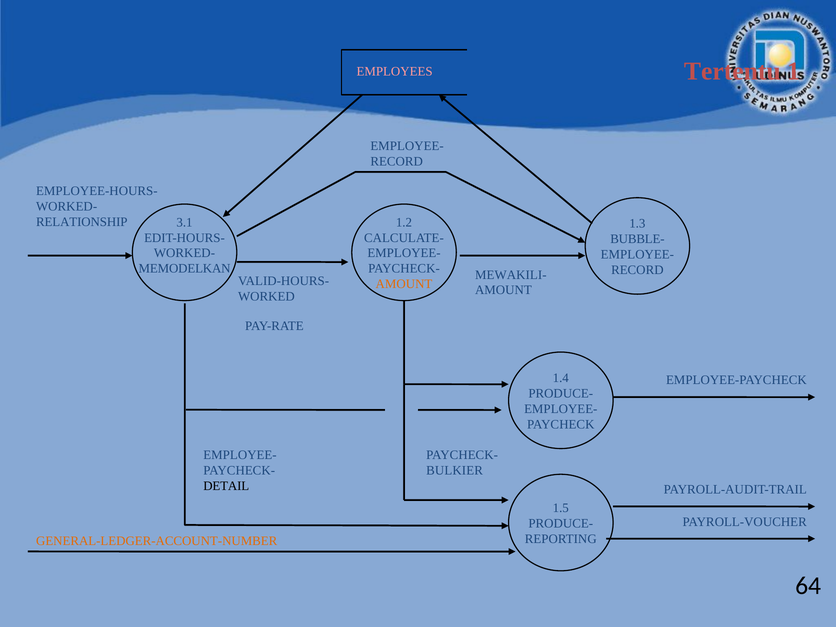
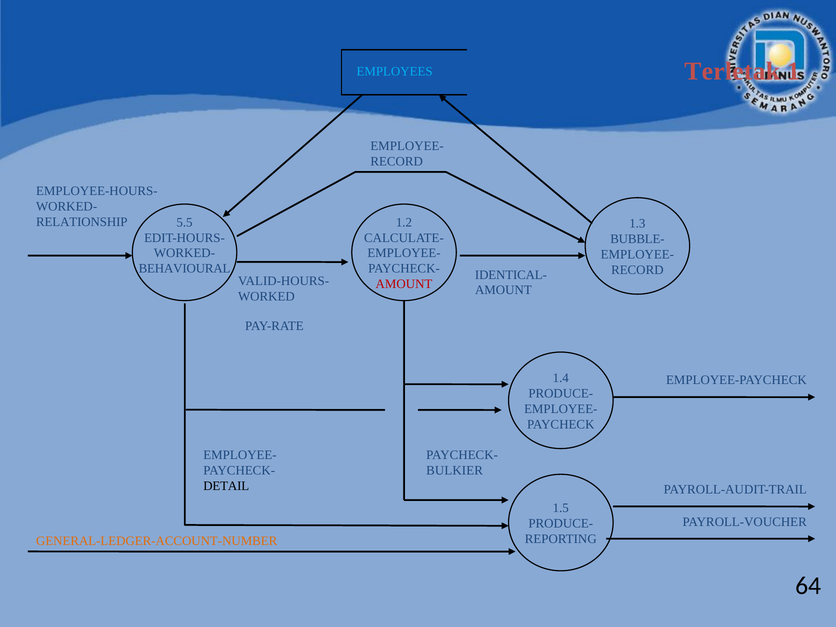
Tertentu: Tertentu -> Terletak (732, 71)
EMPLOYEES colour: pink -> light blue (395, 71)
3.1: 3.1 -> 5.5 (184, 222)
MEMODELKAN: MEMODELKAN -> BEHAVIOURAL (185, 269)
MEWAKILI-: MEWAKILI- -> IDENTICAL- (511, 275)
AMOUNT colour: orange -> red (404, 284)
